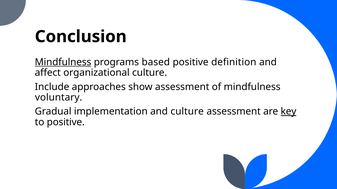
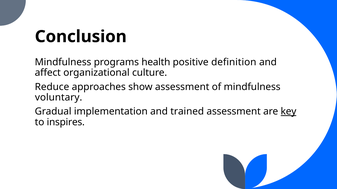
Mindfulness underline: present -> none (63, 62)
based: based -> health (156, 62)
Include: Include -> Reduce (52, 87)
and culture: culture -> trained (187, 112)
to positive: positive -> inspires (66, 122)
